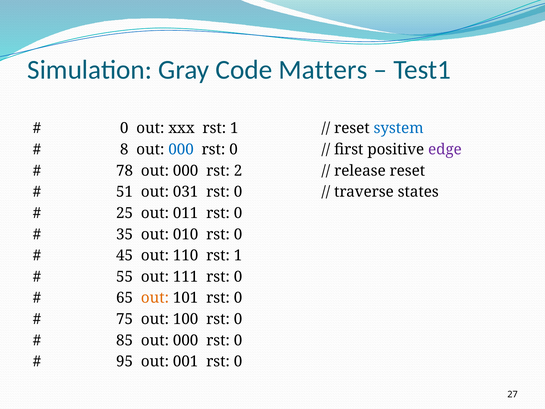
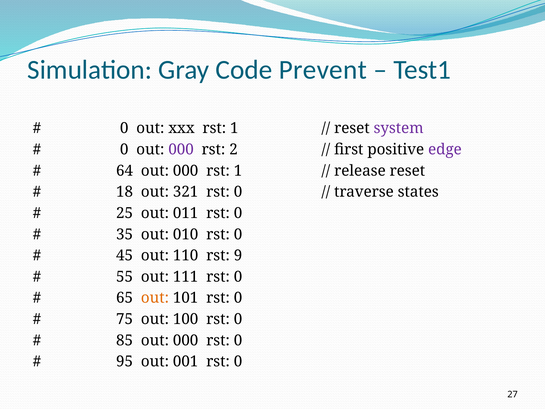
Matters: Matters -> Prevent (323, 70)
system colour: blue -> purple (399, 128)
8: 8 -> 0 (124, 149)
000 colour: blue -> purple (181, 149)
0: 0 -> 2 (233, 149)
78: 78 -> 64 (125, 171)
000 rst 2: 2 -> 1 (238, 171)
51: 51 -> 18 (125, 192)
031: 031 -> 321 (186, 192)
110 rst 1: 1 -> 9 (238, 255)
